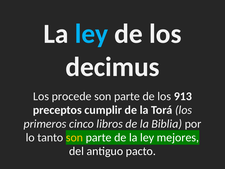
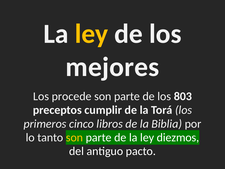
ley colour: light blue -> yellow (91, 34)
decimus: decimus -> mejores (112, 67)
913: 913 -> 803 (183, 96)
mejores: mejores -> diezmos (178, 137)
